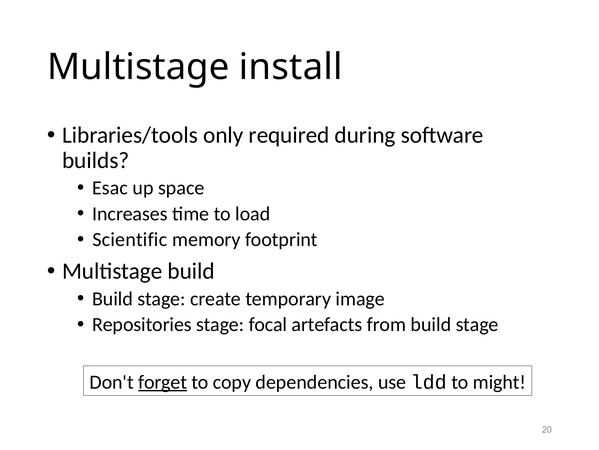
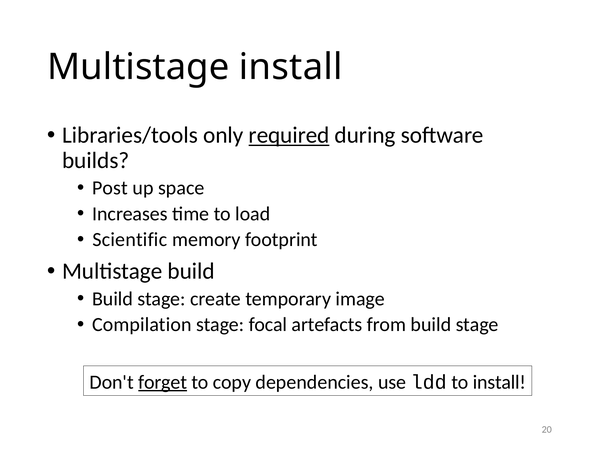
required underline: none -> present (289, 135)
Esac: Esac -> Post (110, 188)
Repositories: Repositories -> Compilation (142, 324)
to might: might -> install (499, 381)
